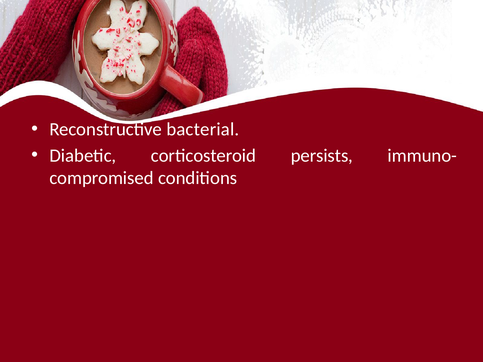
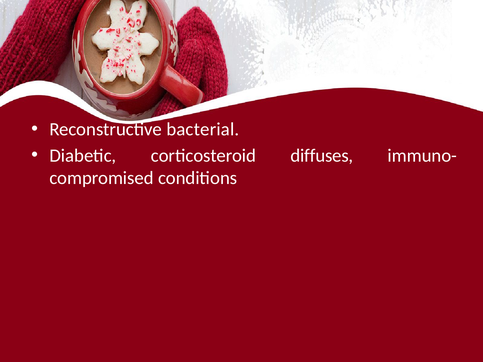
persists: persists -> diffuses (322, 156)
